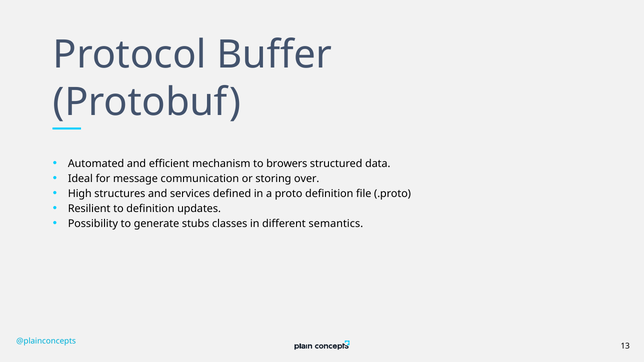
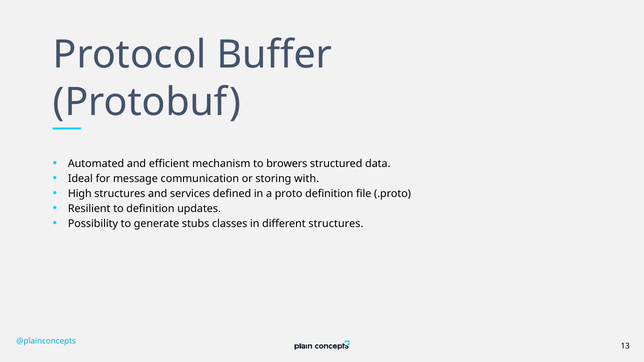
over: over -> with (307, 179)
different semantics: semantics -> structures (336, 224)
